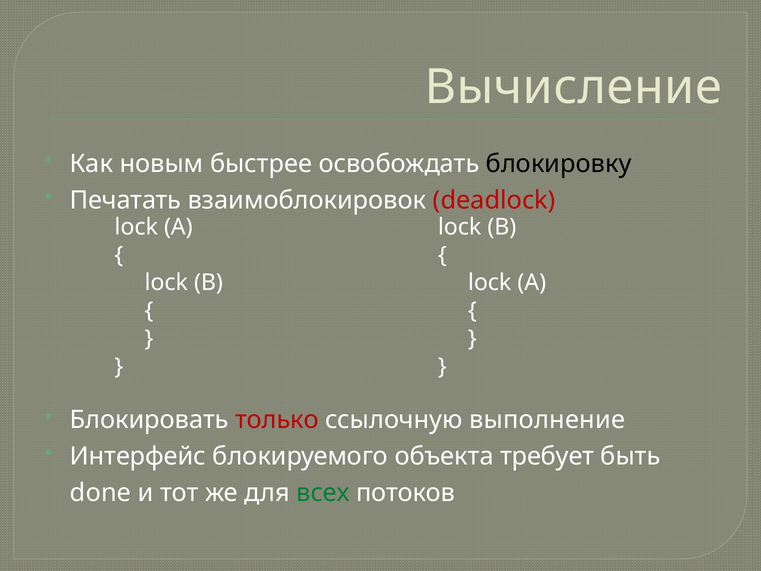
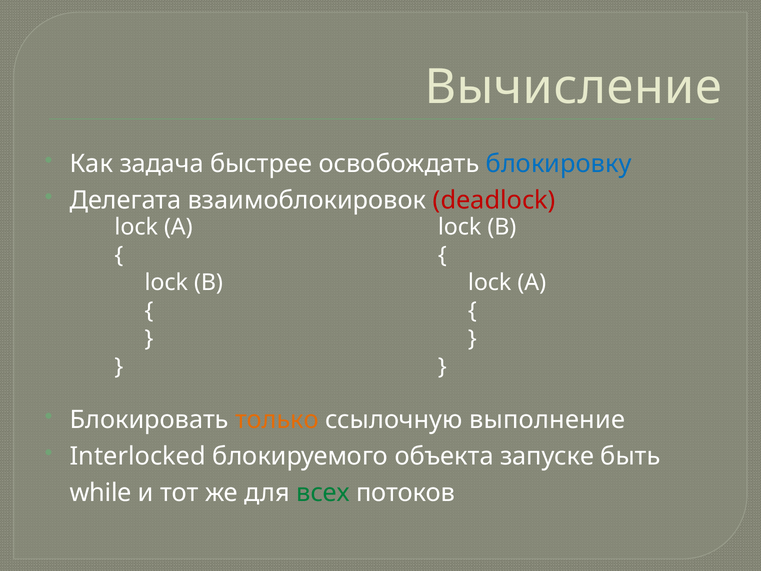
новым: новым -> задача (162, 164)
блокировку colour: black -> blue (559, 164)
Печатать: Печатать -> Делегата (126, 200)
только colour: red -> orange (277, 419)
Интерфейс: Интерфейс -> Interlocked (138, 456)
требует: требует -> запуске (547, 456)
done: done -> while (101, 493)
